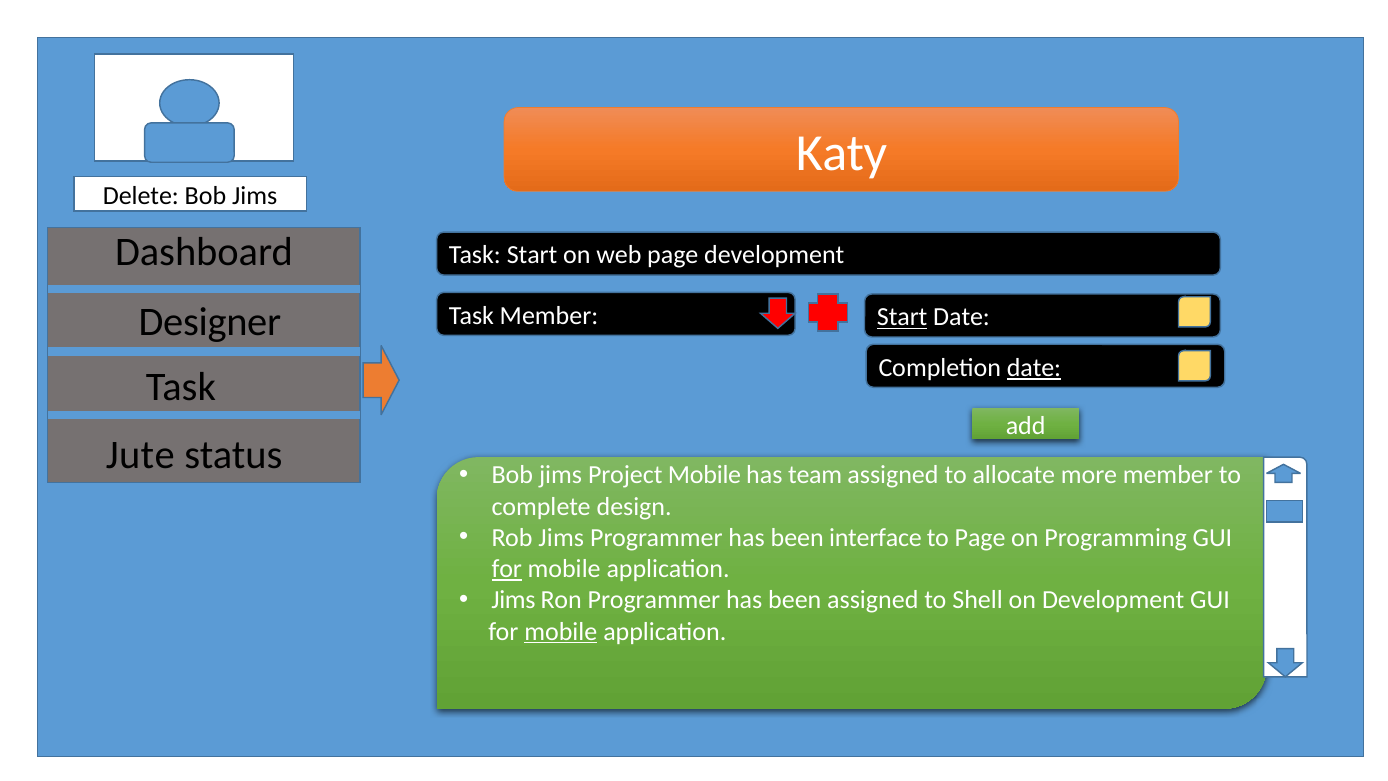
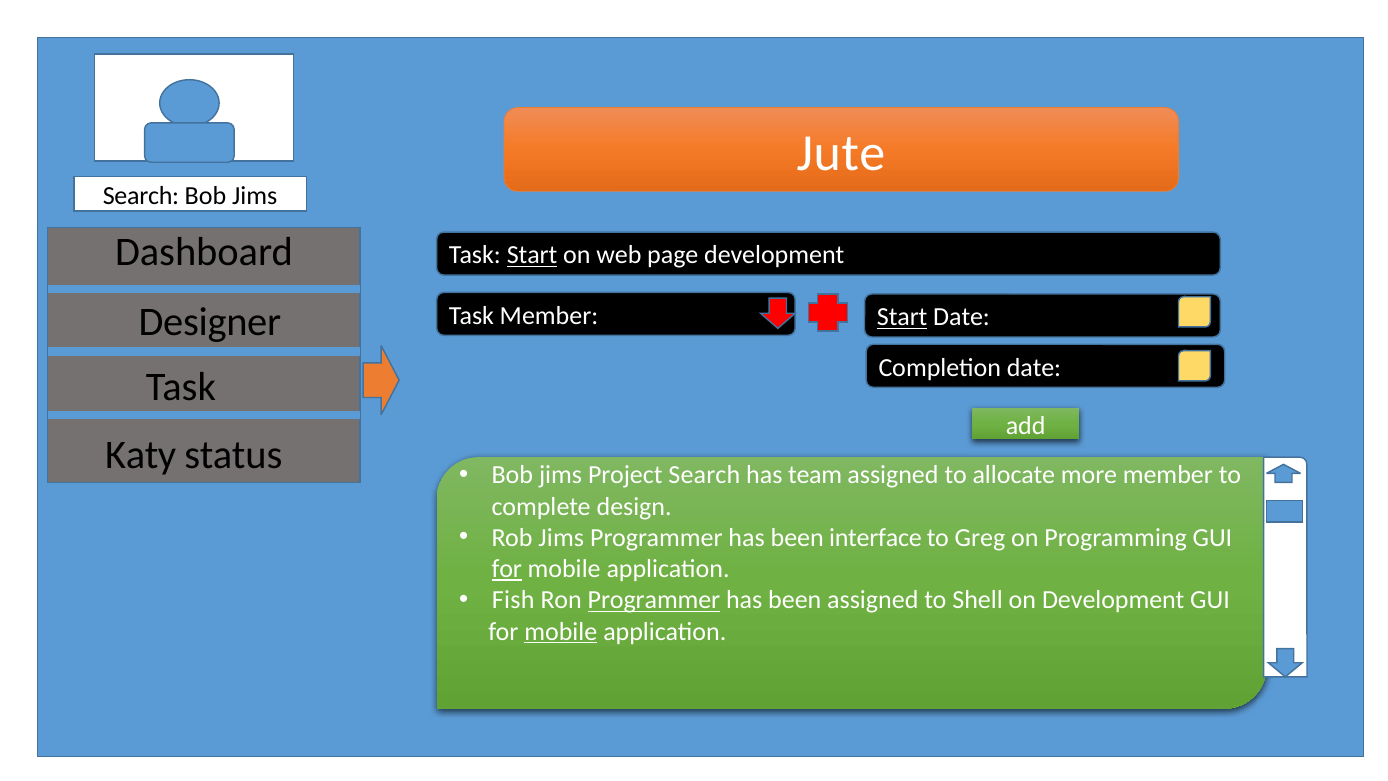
Katy: Katy -> Jute (841, 153)
Delete: Delete -> Search (141, 195)
Start underline: none -> present (532, 255)
date underline: present -> none (1034, 367)
Jute: Jute -> Katy (141, 455)
Project Mobile: Mobile -> Search (704, 475)
to Page: Page -> Greg (980, 538)
Jims: Jims -> Fish (513, 600)
Programmer underline: none -> present (654, 600)
